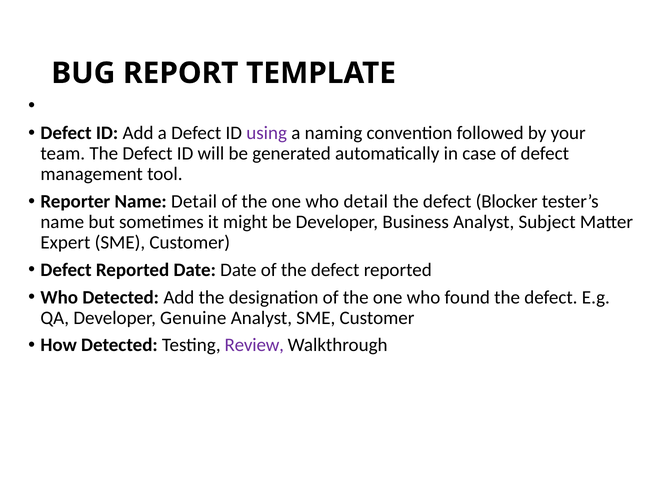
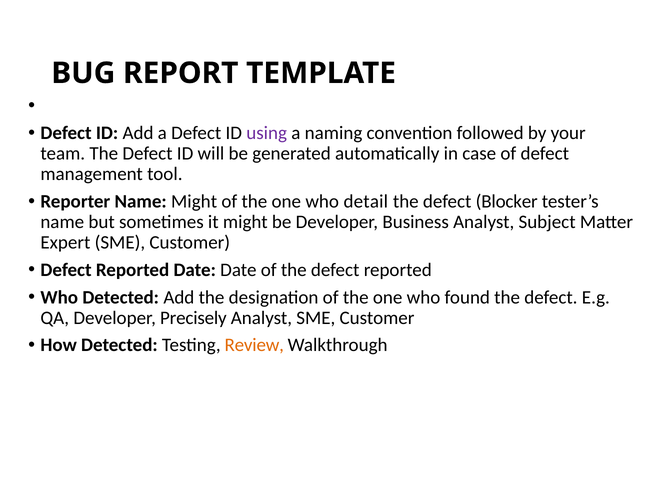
Name Detail: Detail -> Might (194, 202)
Genuine: Genuine -> Precisely (193, 318)
Review colour: purple -> orange (254, 345)
